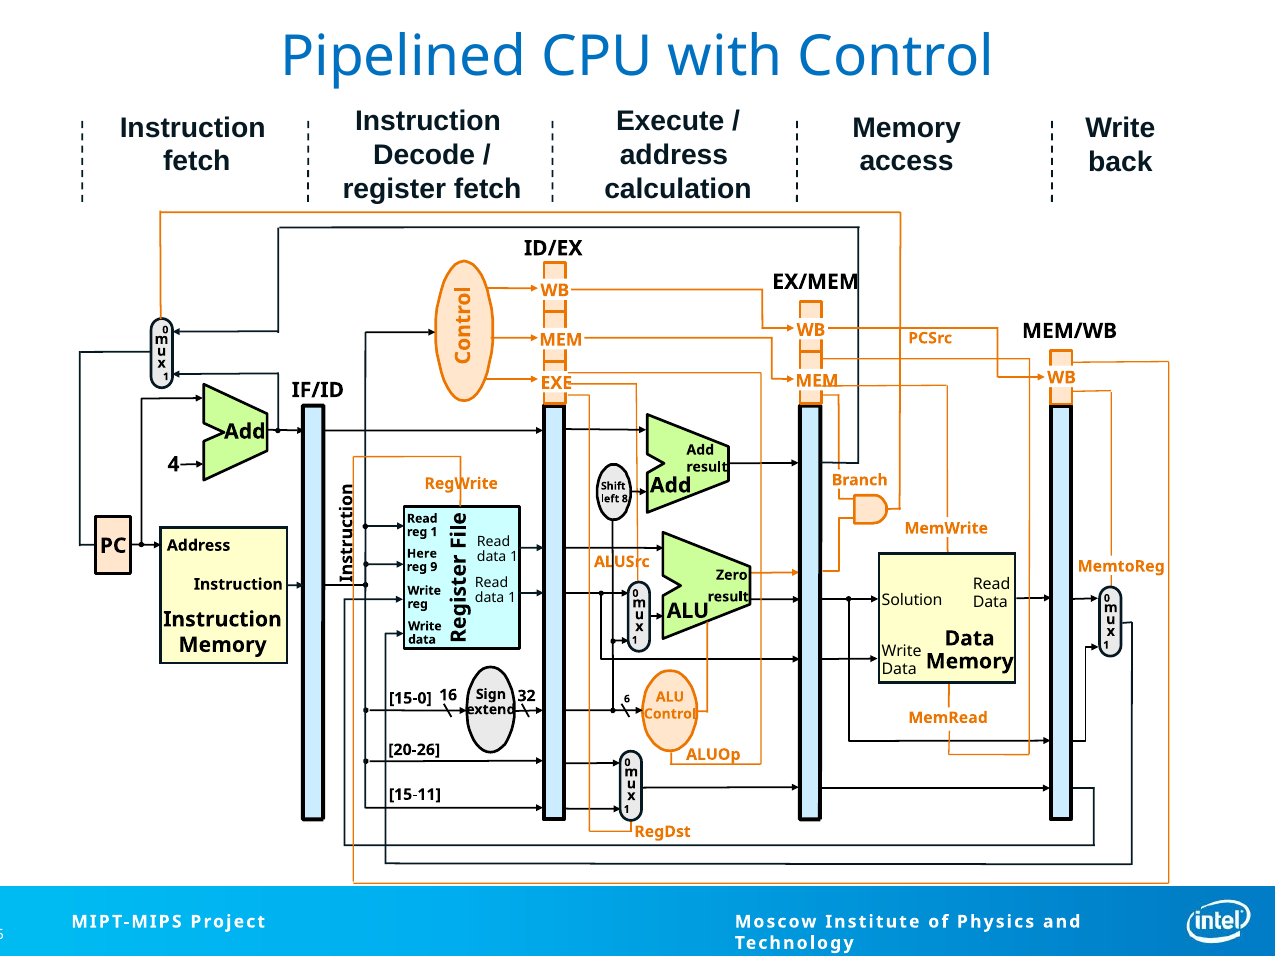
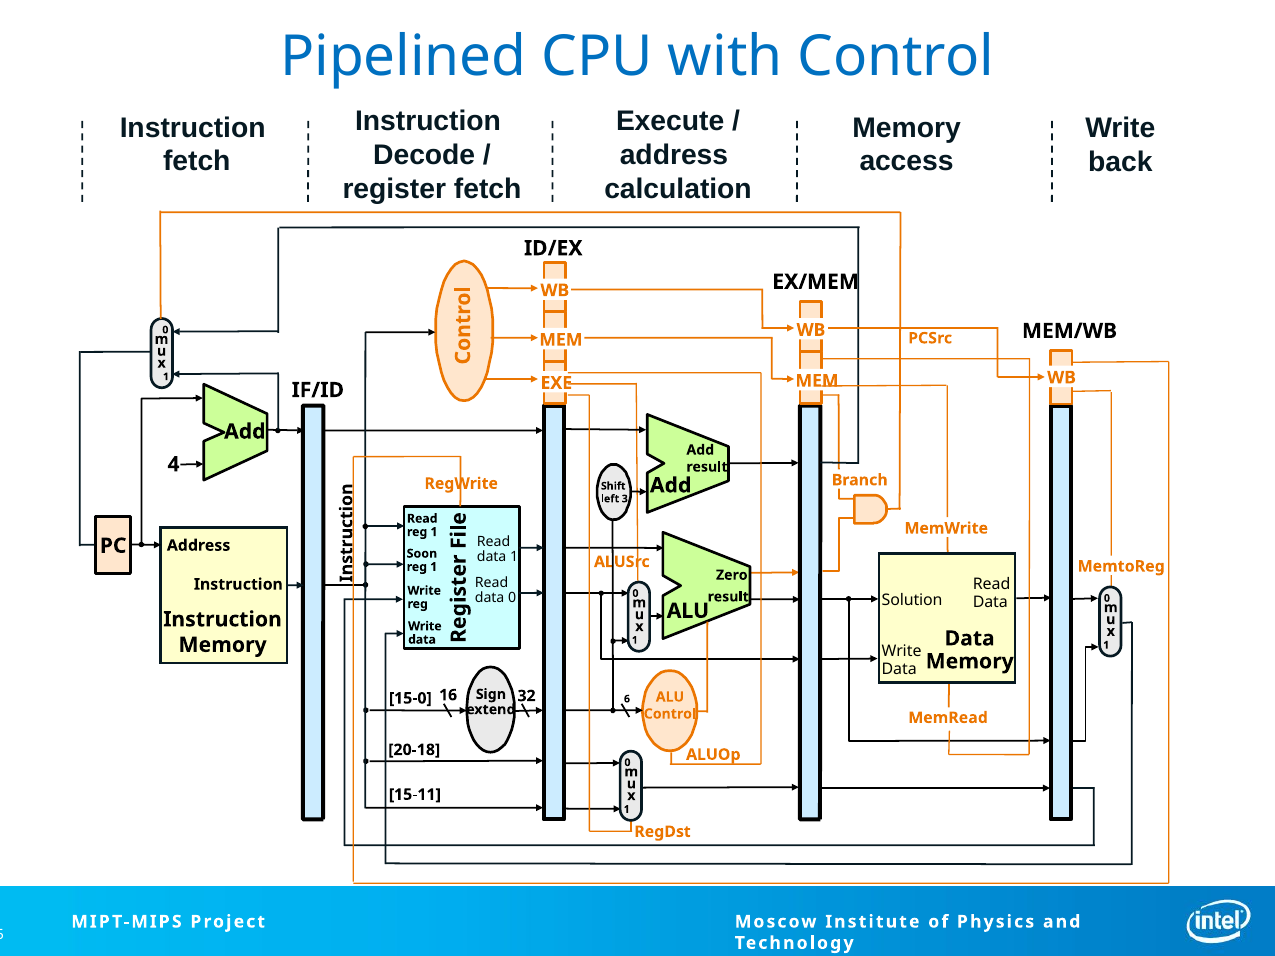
8: 8 -> 3 (625, 499)
Here: Here -> Soon (422, 554)
9: 9 -> 1 (434, 567)
1: 1 -> 0 (512, 598)
20-26: 20-26 -> 20-18 (414, 750)
